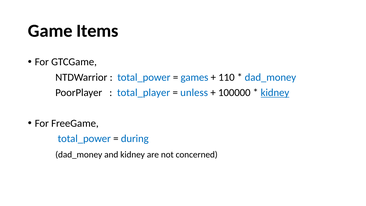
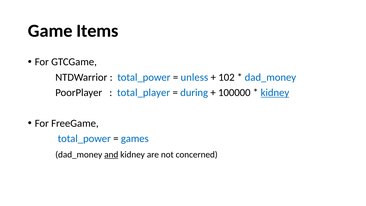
games: games -> unless (194, 77)
110: 110 -> 102 (226, 77)
unless: unless -> during (194, 93)
during: during -> games (135, 139)
and underline: none -> present (111, 154)
